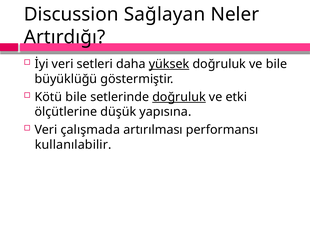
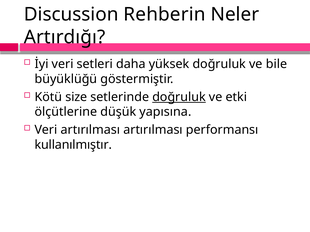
Sağlayan: Sağlayan -> Rehberin (165, 14)
yüksek underline: present -> none (169, 64)
Kötü bile: bile -> size (76, 97)
Veri çalışmada: çalışmada -> artırılması (90, 130)
kullanılabilir: kullanılabilir -> kullanılmıştır (73, 145)
